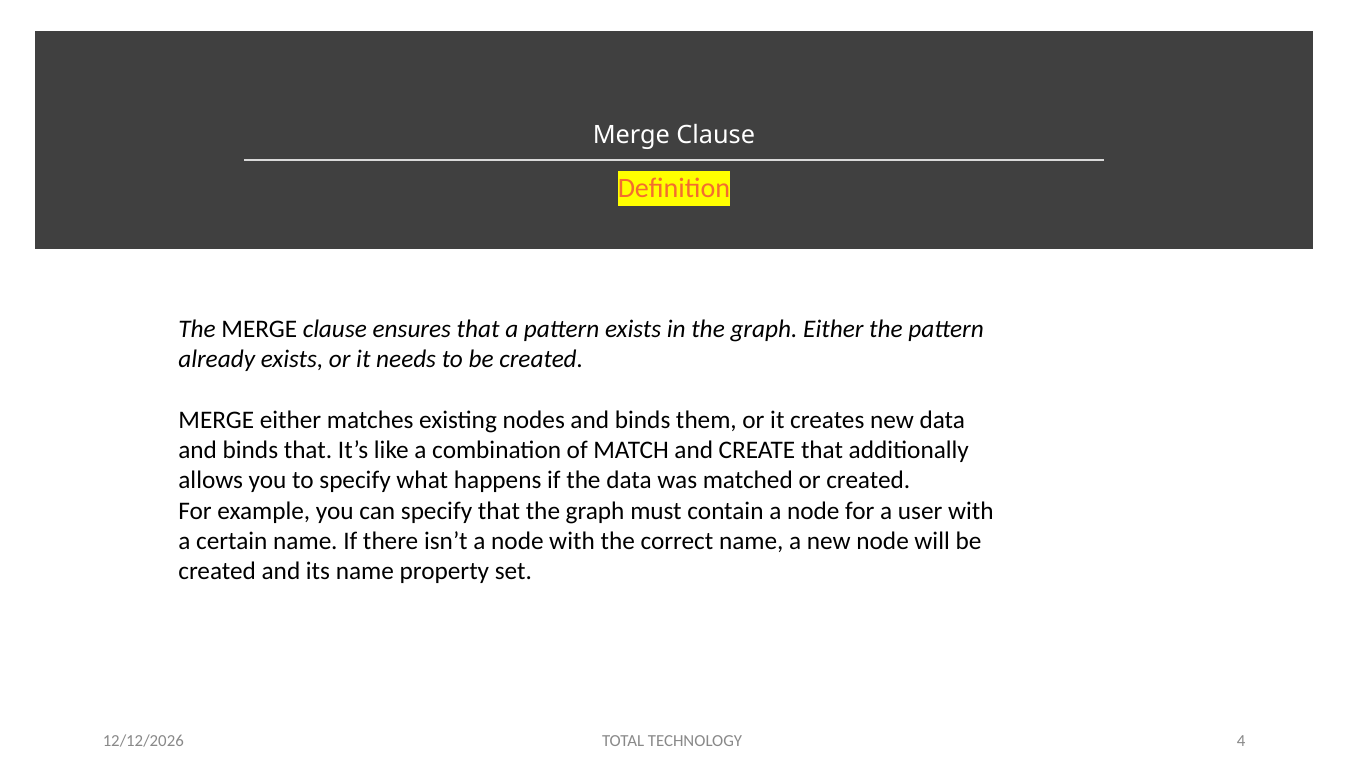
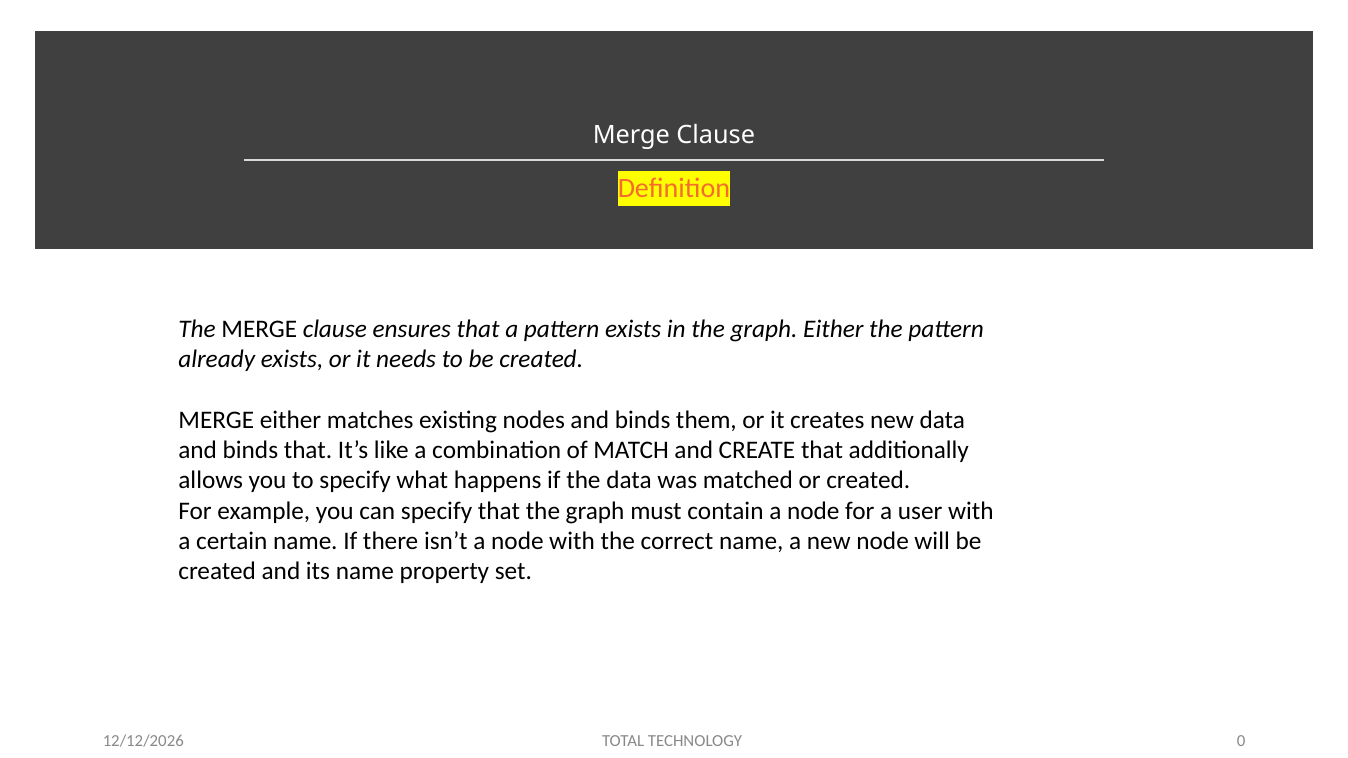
4: 4 -> 0 (1241, 741)
